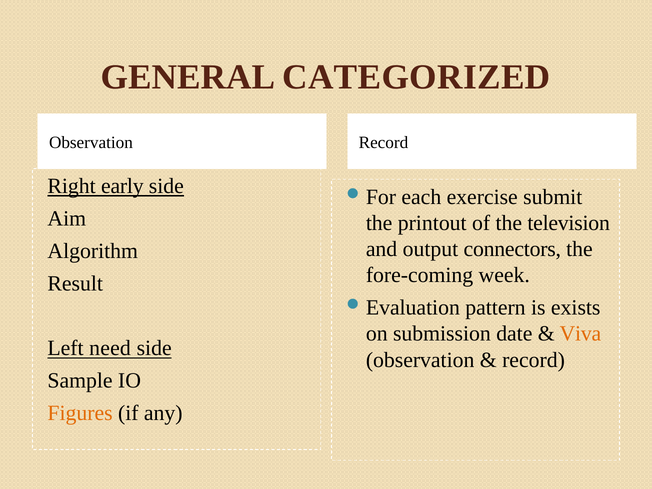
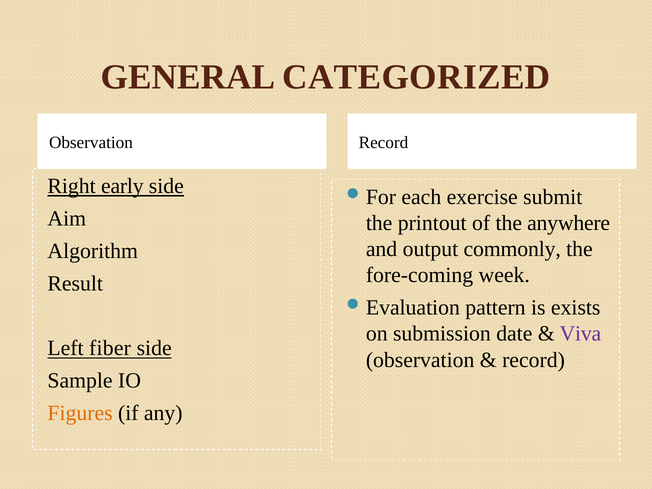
television: television -> anywhere (569, 223)
connectors: connectors -> commonly (512, 249)
Viva colour: orange -> purple (580, 334)
need: need -> fiber (110, 348)
